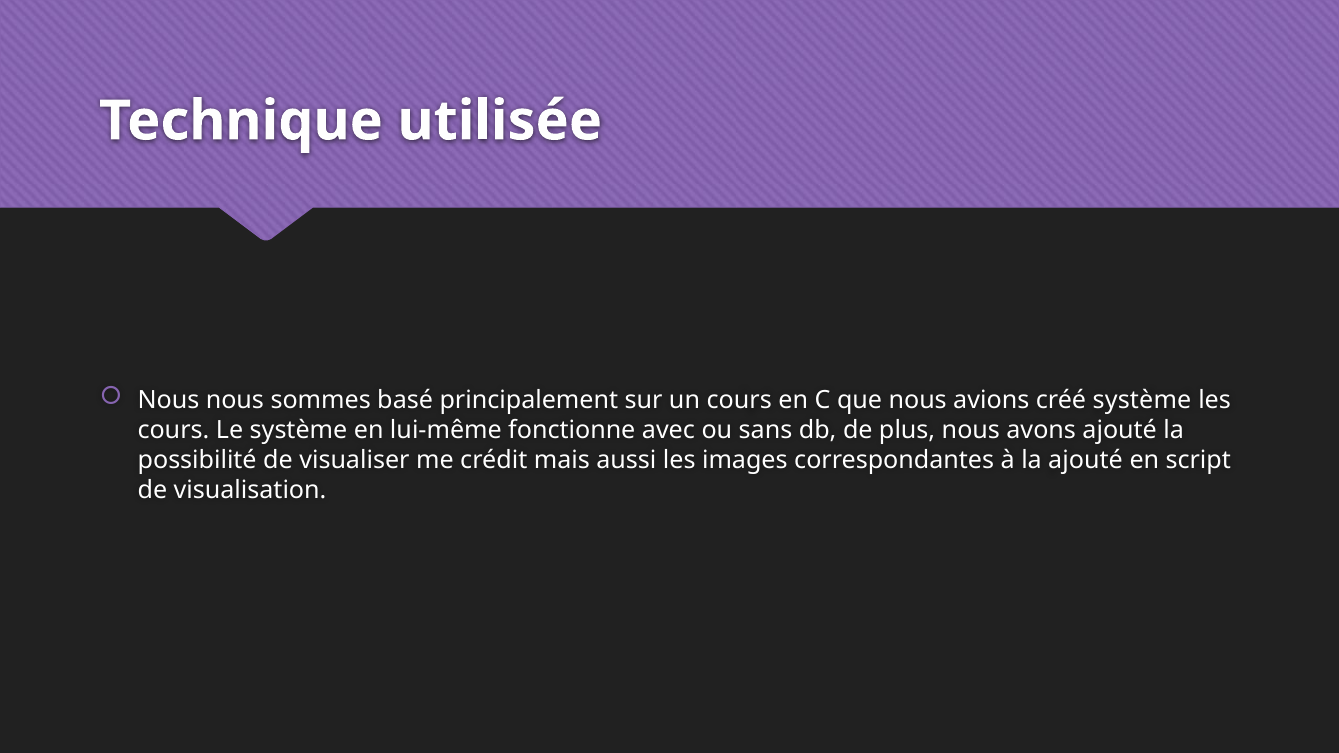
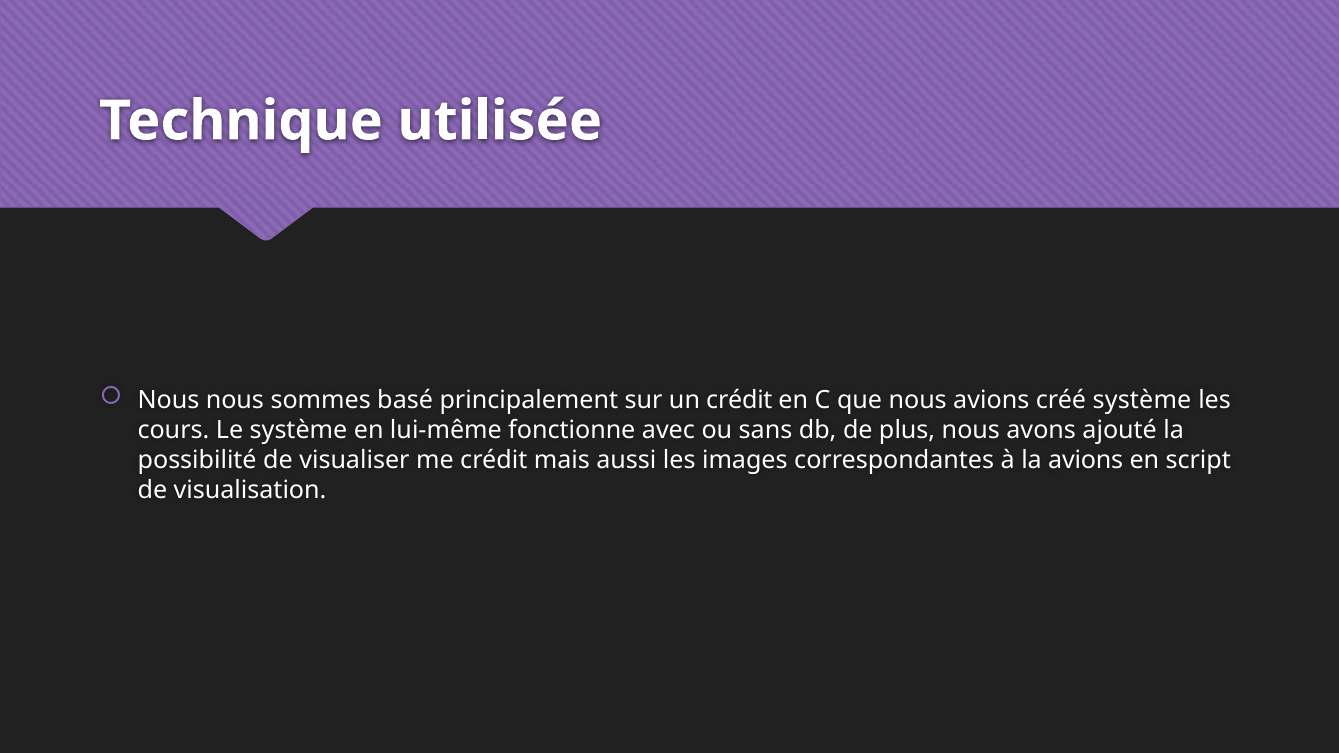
un cours: cours -> crédit (739, 400)
la ajouté: ajouté -> avions (1086, 461)
